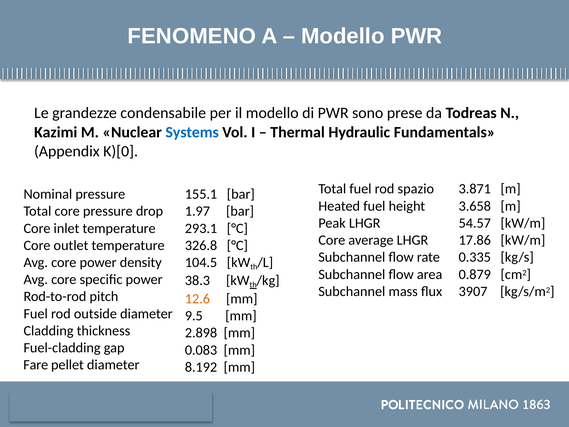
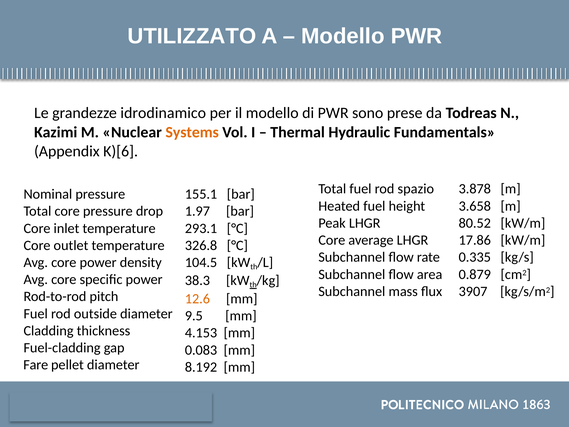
FENOMENO: FENOMENO -> UTILIZZATO (192, 36)
condensabile: condensabile -> idrodinamico (163, 113)
Systems colour: blue -> orange (192, 132)
K)[0: K)[0 -> K)[6 (121, 151)
3.871: 3.871 -> 3.878 (475, 189)
54.57: 54.57 -> 80.52 (475, 223)
2.898: 2.898 -> 4.153 (201, 333)
